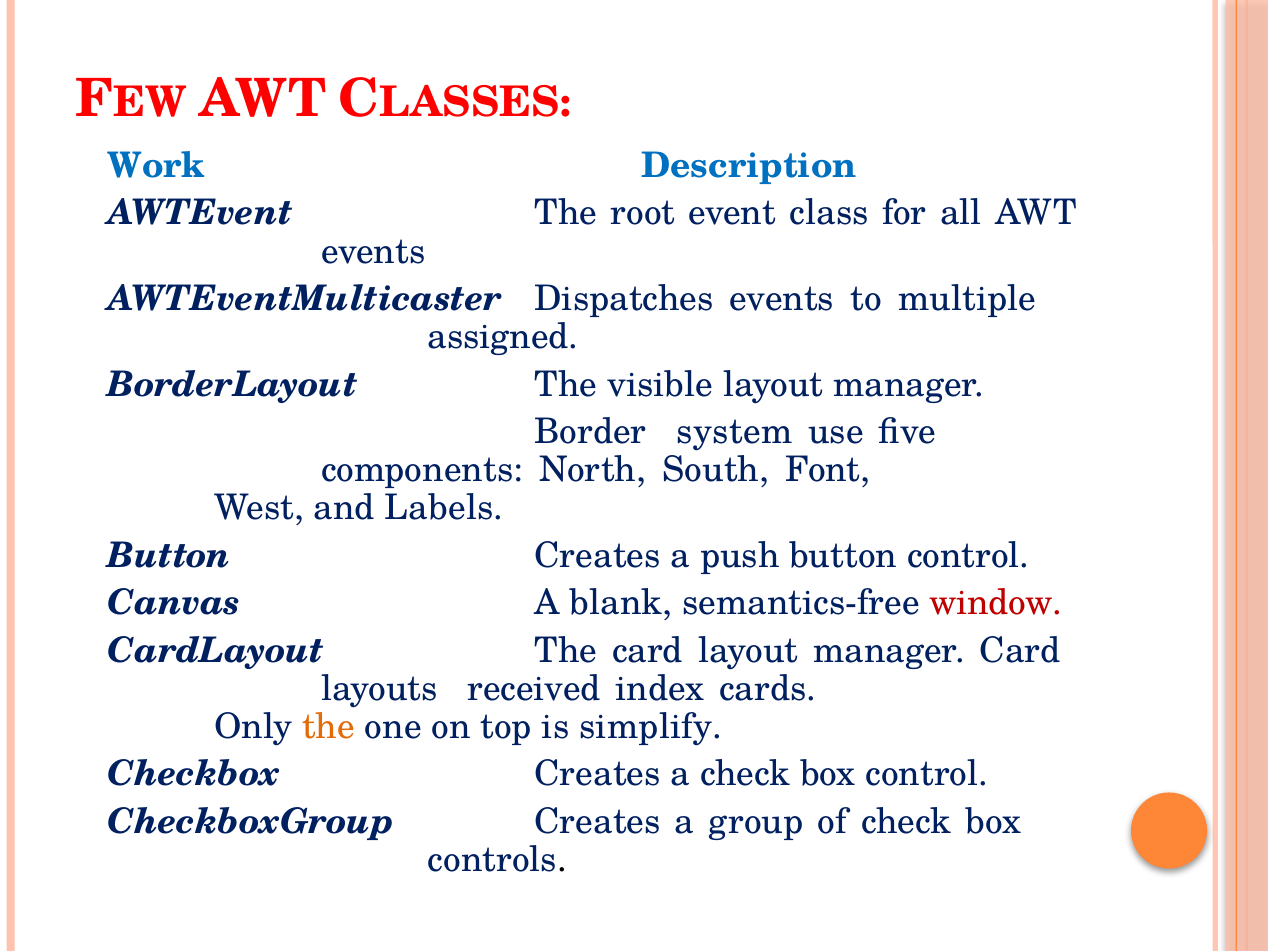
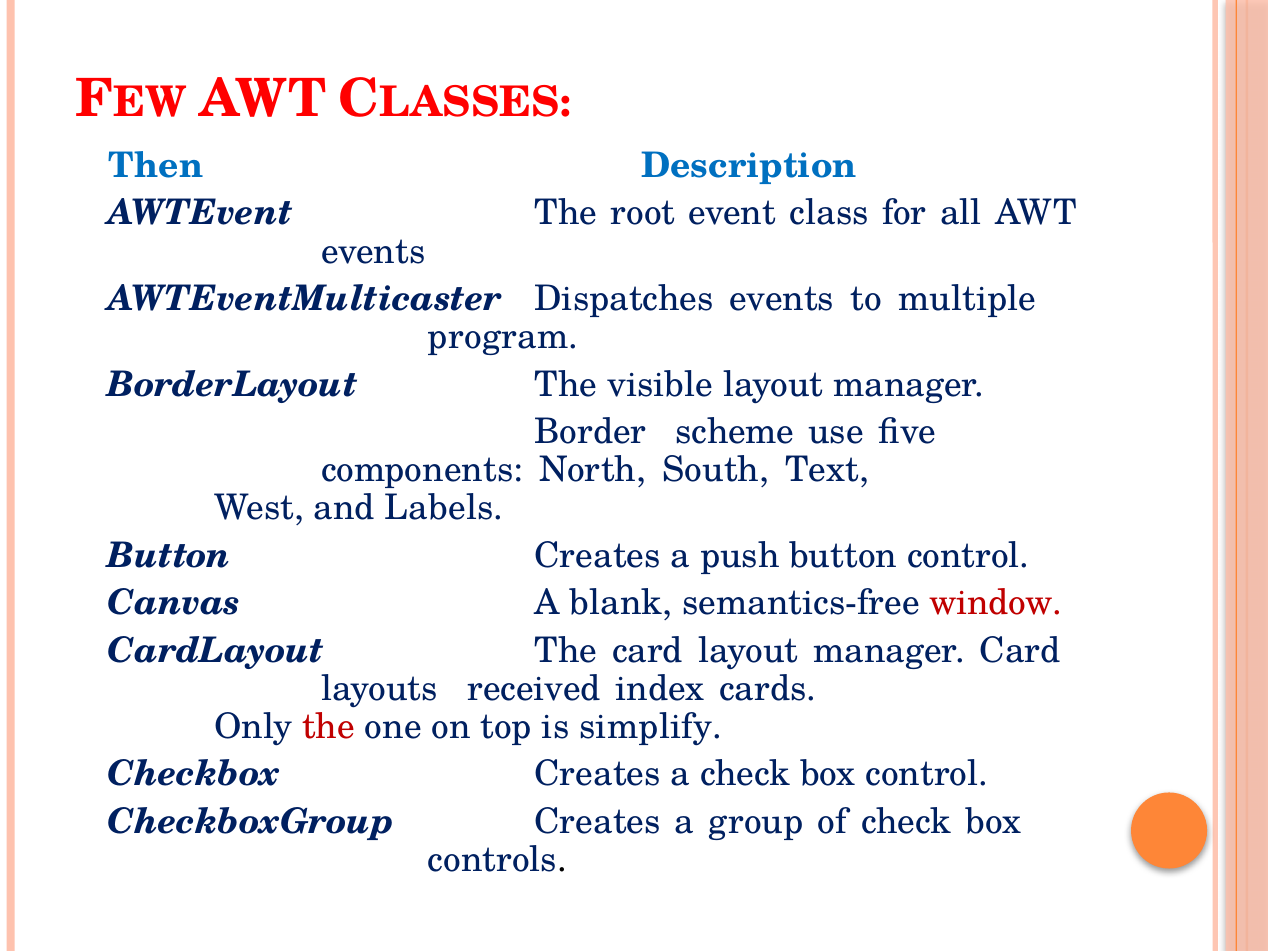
Work: Work -> Then (156, 166)
assigned: assigned -> program (503, 337)
system: system -> scheme (735, 432)
Font: Font -> Text (827, 470)
the colour: orange -> red (329, 727)
